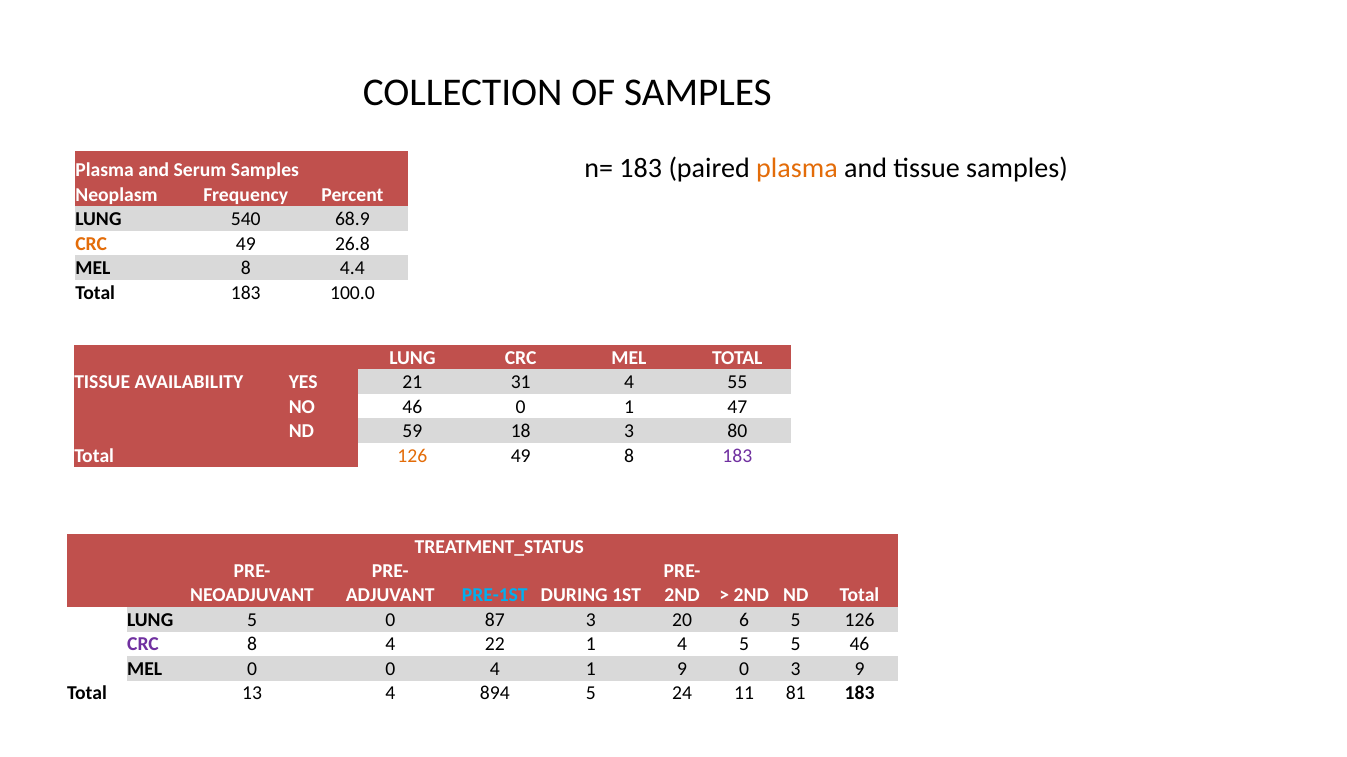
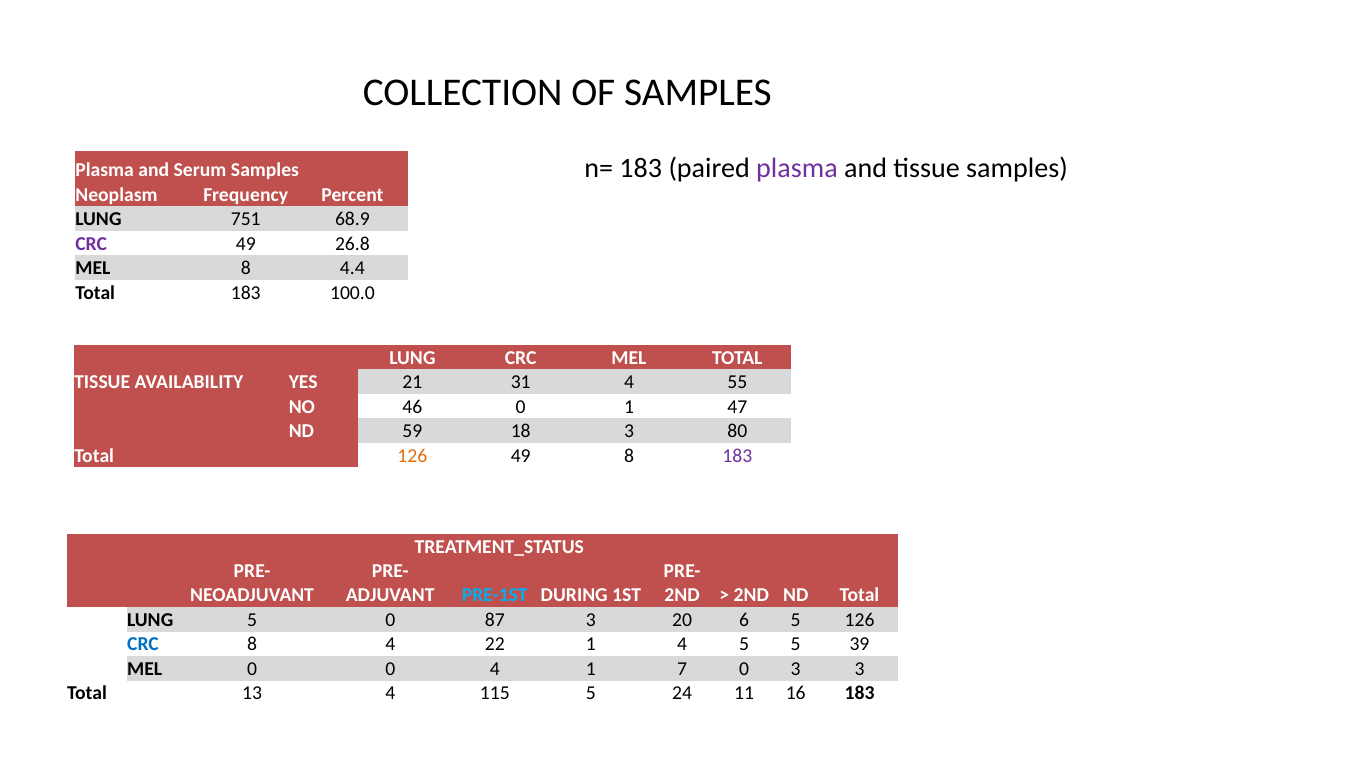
plasma colour: orange -> purple (797, 168)
540: 540 -> 751 (246, 219)
CRC colour: orange -> purple (91, 244)
CRC colour: purple -> blue (143, 645)
5 46: 46 -> 39 (859, 645)
1 9: 9 -> 7 (682, 669)
3 9: 9 -> 3 (859, 669)
894: 894 -> 115 (495, 694)
81: 81 -> 16 (796, 694)
